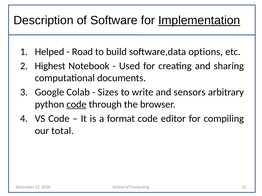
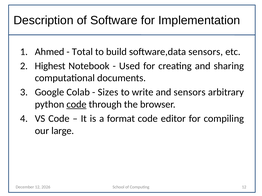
Implementation underline: present -> none (199, 20)
Helped: Helped -> Ahmed (50, 52)
Road: Road -> Total (82, 52)
software,data options: options -> sensors (206, 52)
total: total -> large (63, 131)
